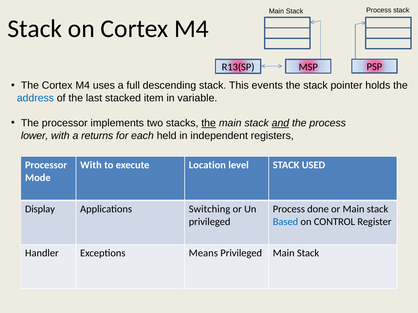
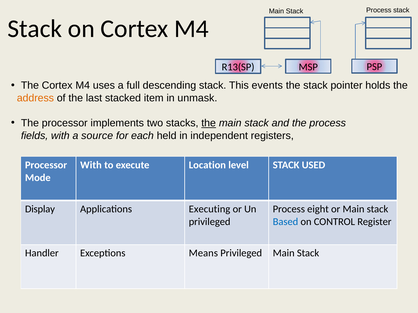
address colour: blue -> orange (35, 98)
variable: variable -> unmask (197, 98)
and underline: present -> none (280, 123)
lower: lower -> fields (35, 136)
returns: returns -> source (97, 136)
Switching: Switching -> Executing (210, 209)
done: done -> eight (318, 209)
